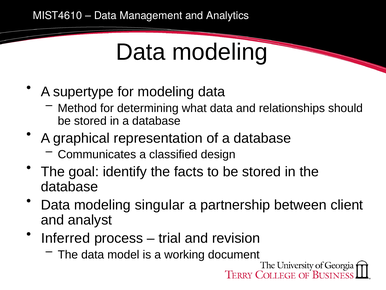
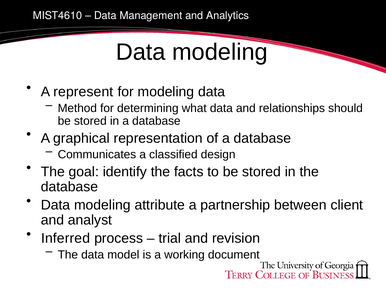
supertype: supertype -> represent (83, 92)
singular: singular -> attribute (160, 205)
